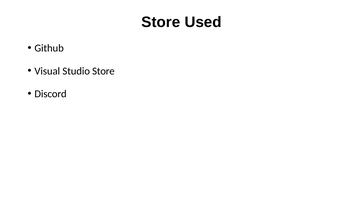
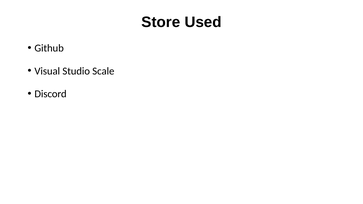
Studio Store: Store -> Scale (103, 71)
